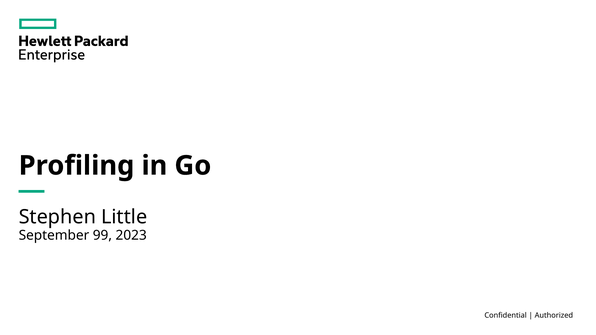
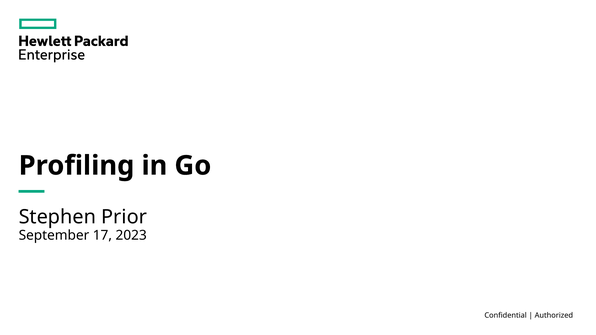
Little: Little -> Prior (124, 217)
99: 99 -> 17 (102, 236)
